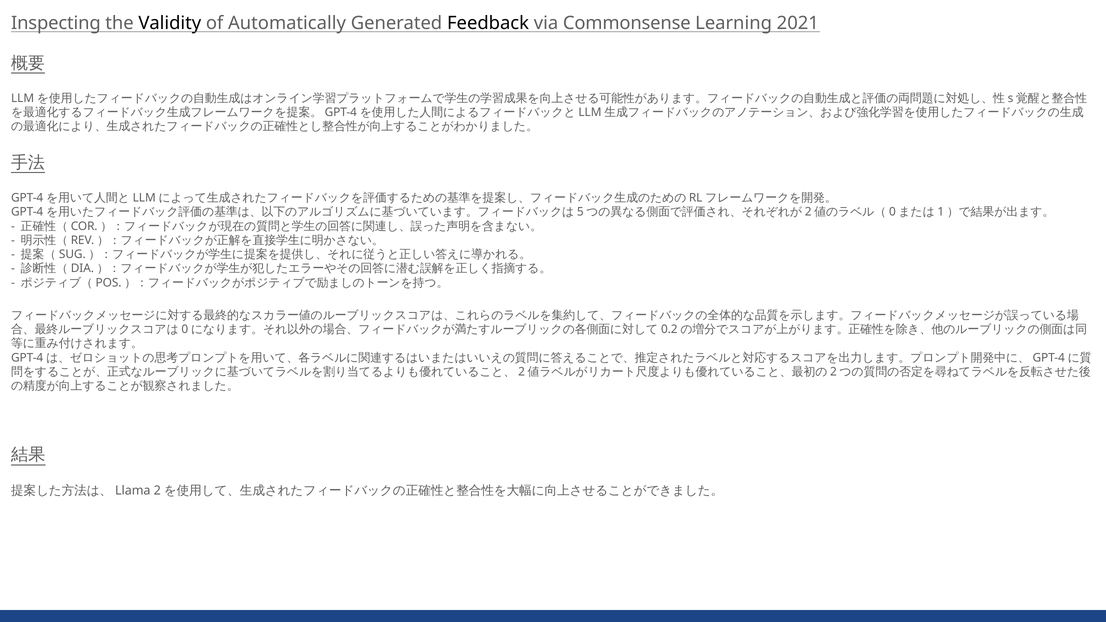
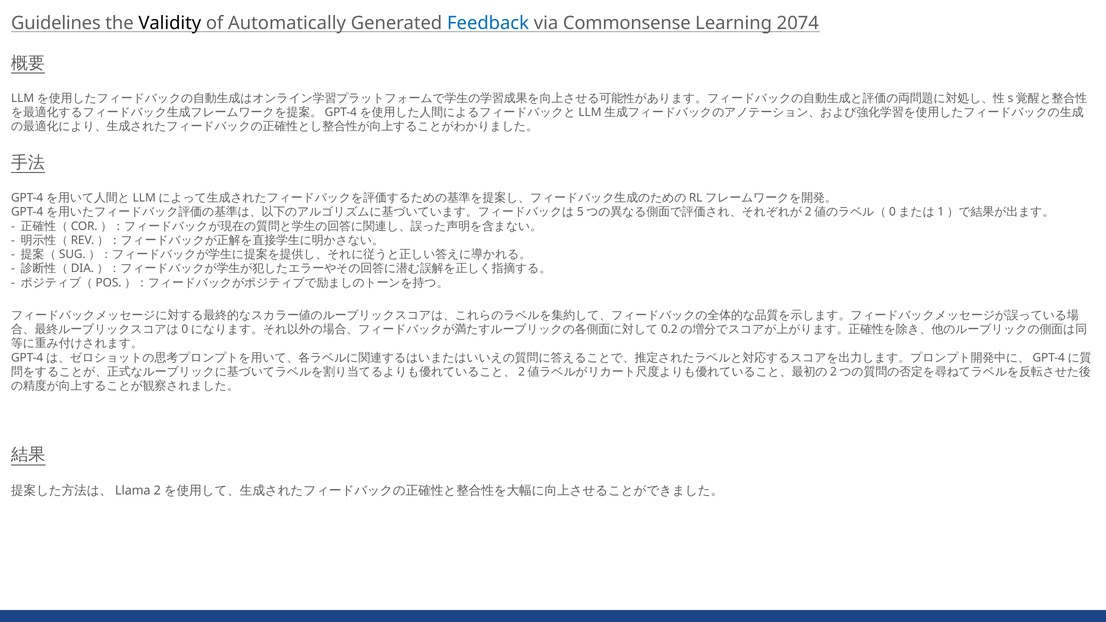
Inspecting: Inspecting -> Guidelines (56, 23)
Feedback colour: black -> blue (488, 23)
2021: 2021 -> 2074 (798, 23)
